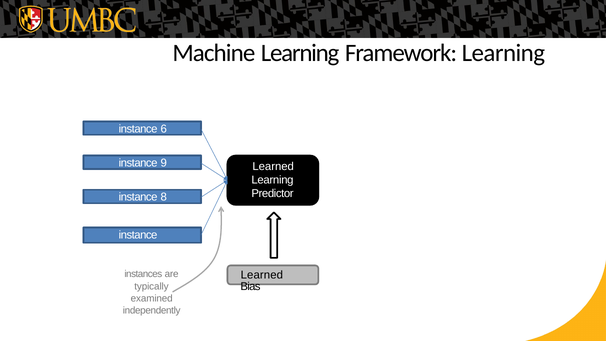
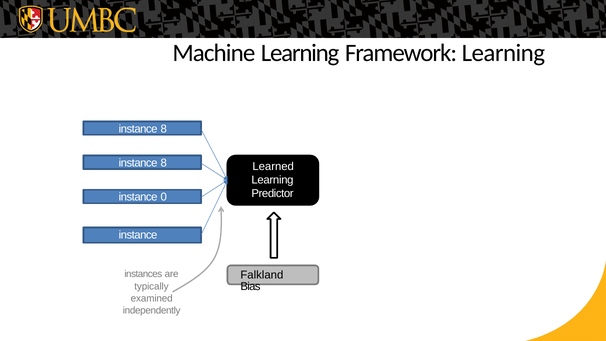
6: 6 -> 8 (164, 129)
9: 9 -> 8 (164, 163)
8: 8 -> 0 (164, 197)
Learned: Learned -> Falkland (262, 275)
